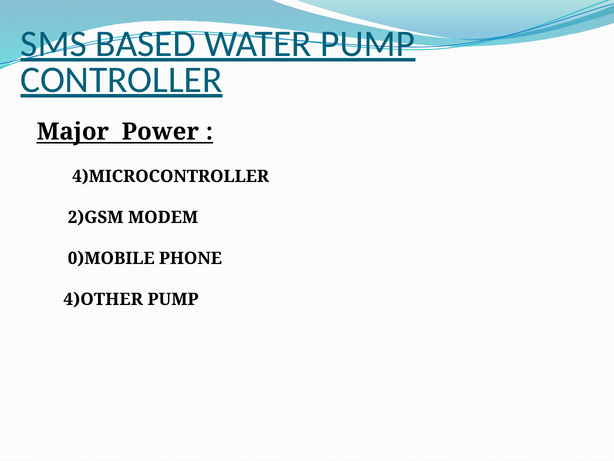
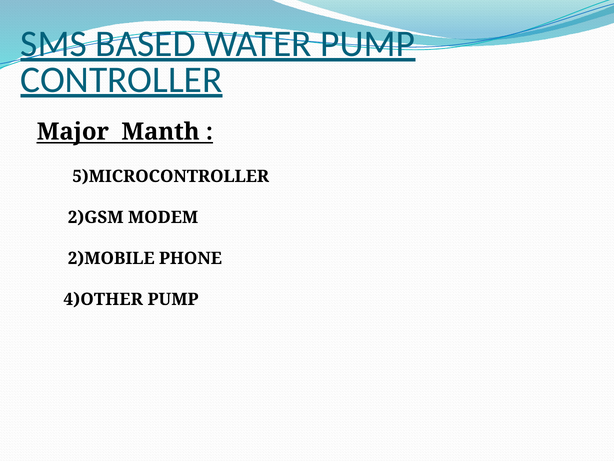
Power: Power -> Manth (160, 132)
4)MICROCONTROLLER: 4)MICROCONTROLLER -> 5)MICROCONTROLLER (171, 176)
0)MOBILE: 0)MOBILE -> 2)MOBILE (111, 258)
